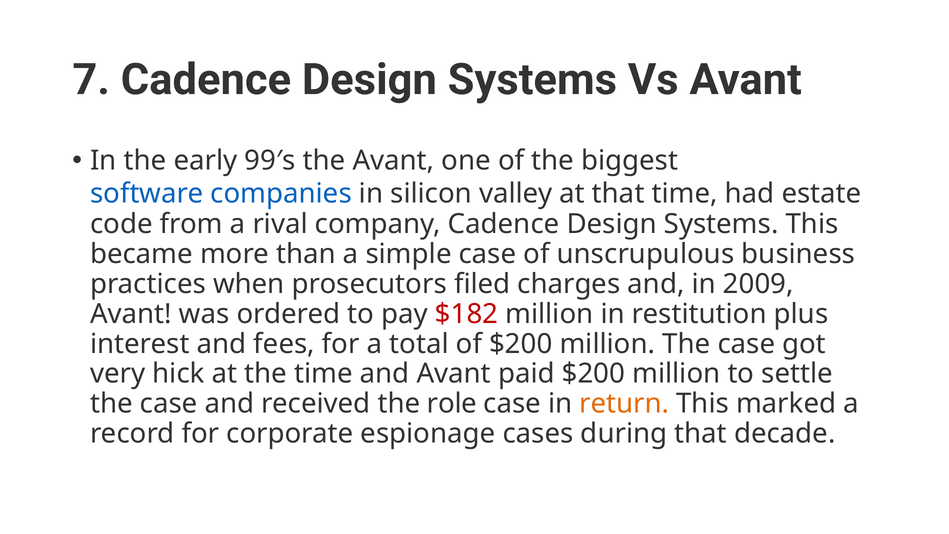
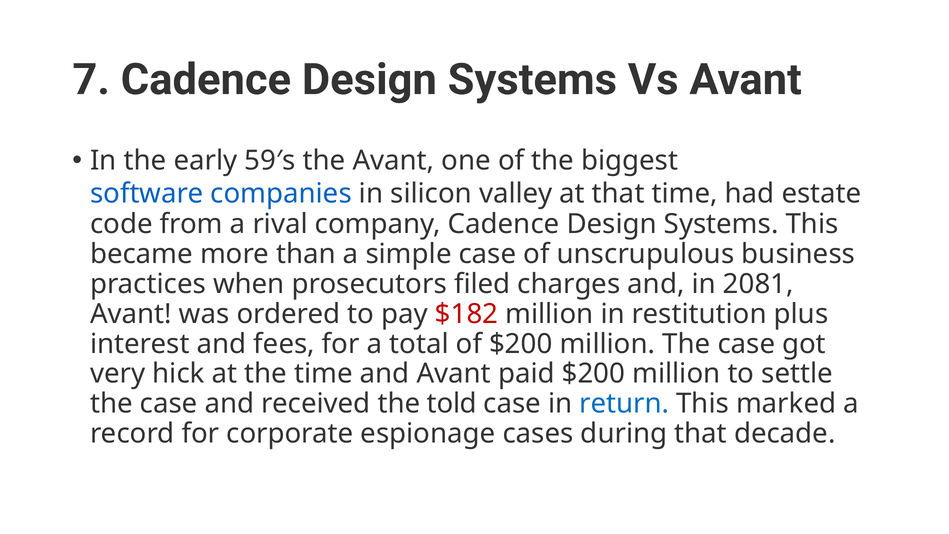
99′s: 99′s -> 59′s (270, 160)
2009: 2009 -> 2081 (758, 284)
role: role -> told (452, 404)
return colour: orange -> blue (624, 404)
